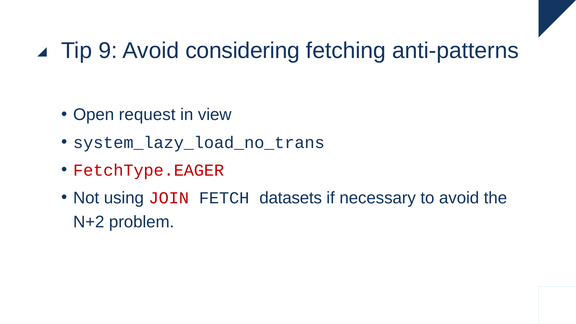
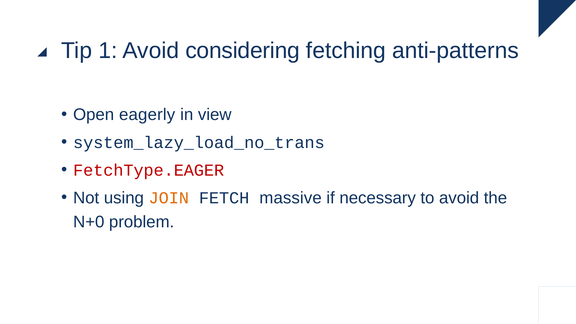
9: 9 -> 1 (108, 51)
request: request -> eagerly (147, 115)
JOIN colour: red -> orange (169, 198)
datasets: datasets -> massive (291, 198)
N+2: N+2 -> N+0 (89, 222)
